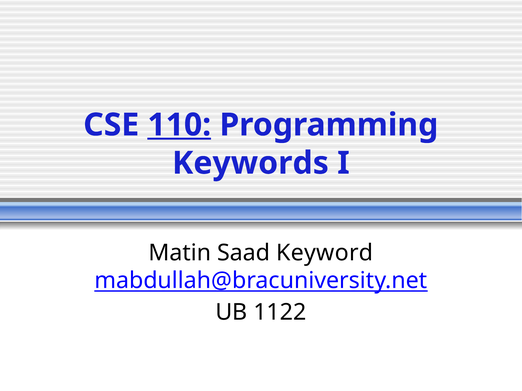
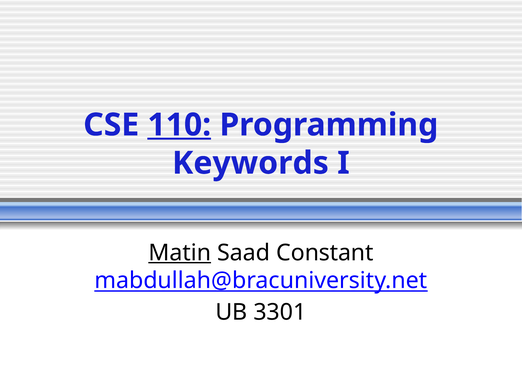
Matin underline: none -> present (180, 253)
Keyword: Keyword -> Constant (325, 253)
1122: 1122 -> 3301 (280, 312)
